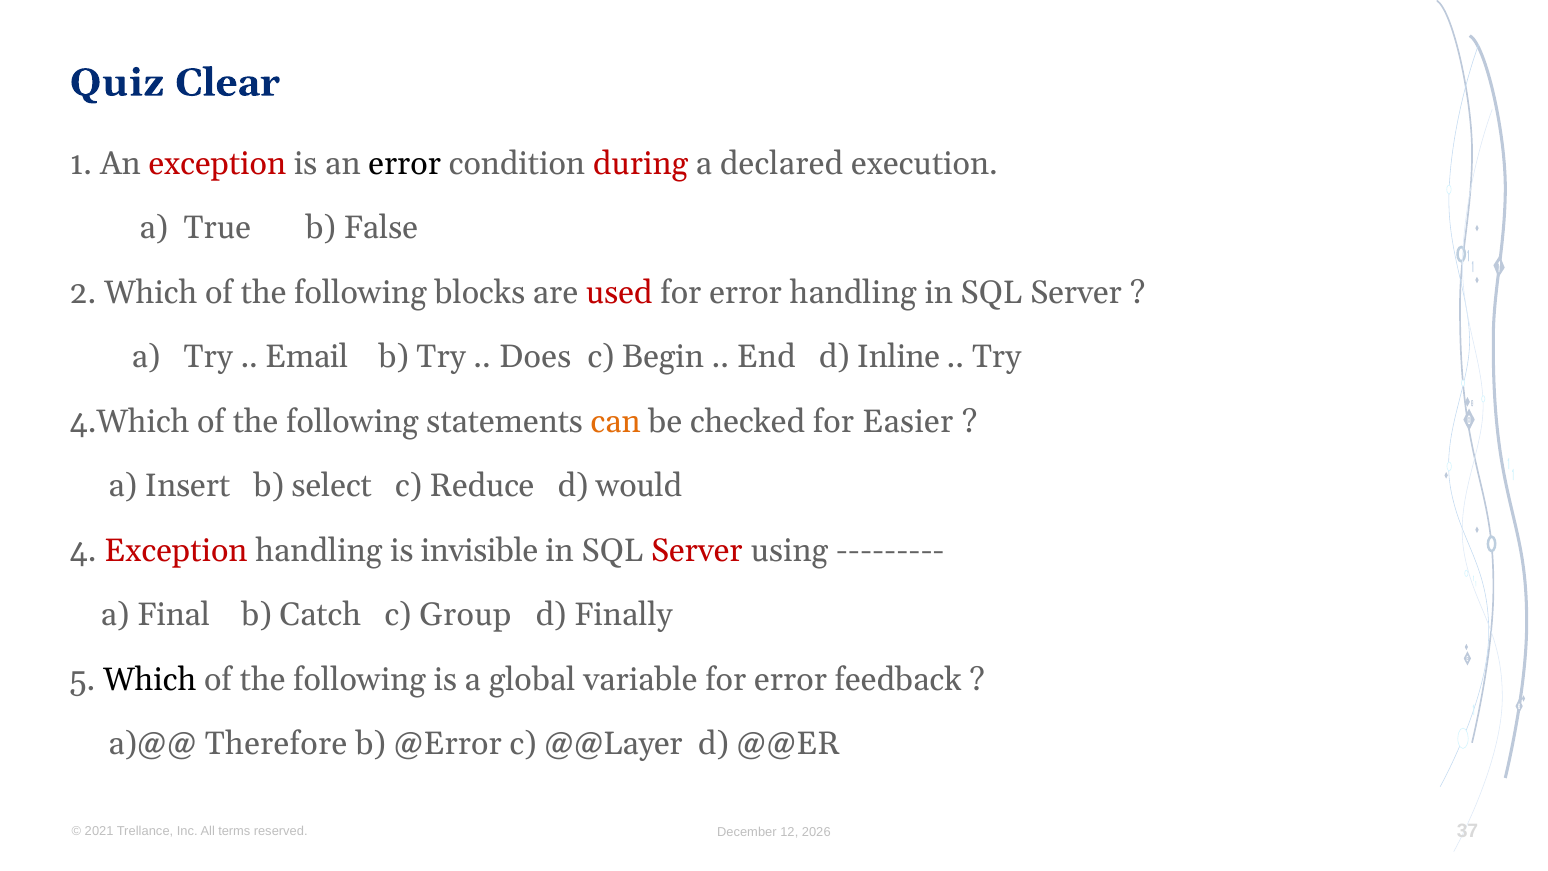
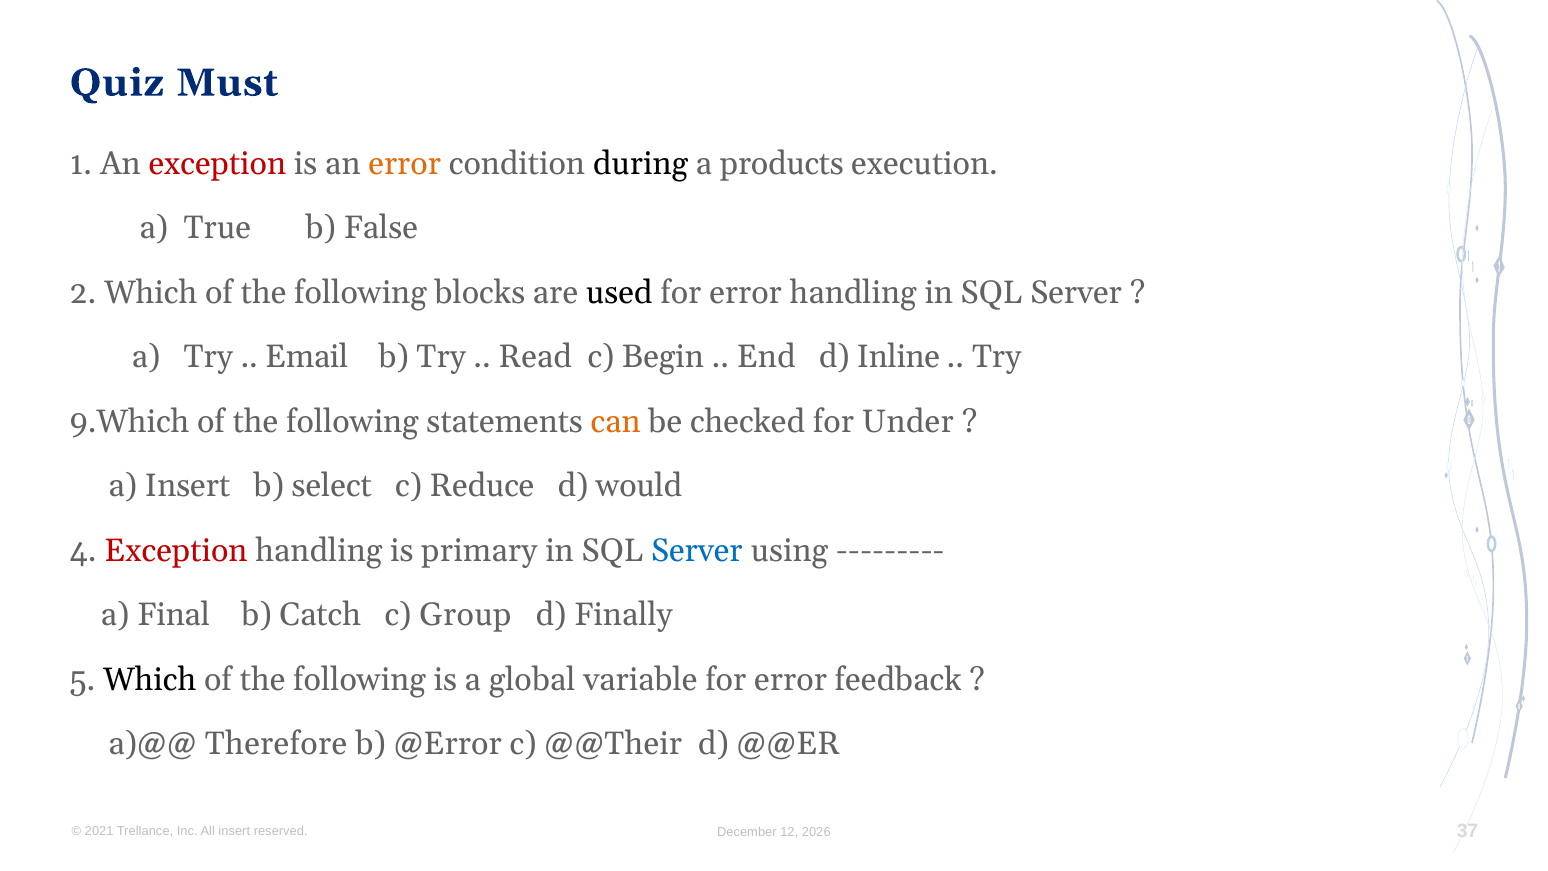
Clear: Clear -> Must (227, 83)
error colour: black -> orange (405, 164)
during colour: red -> black (640, 164)
declared: declared -> products (782, 164)
used colour: red -> black (619, 293)
Does: Does -> Read (535, 357)
4.Which: 4.Which -> 9.Which (130, 422)
Easier: Easier -> Under (908, 422)
invisible: invisible -> primary (479, 551)
Server colour: red -> blue (697, 551)
@@Layer: @@Layer -> @@Their (613, 744)
All terms: terms -> insert (234, 831)
